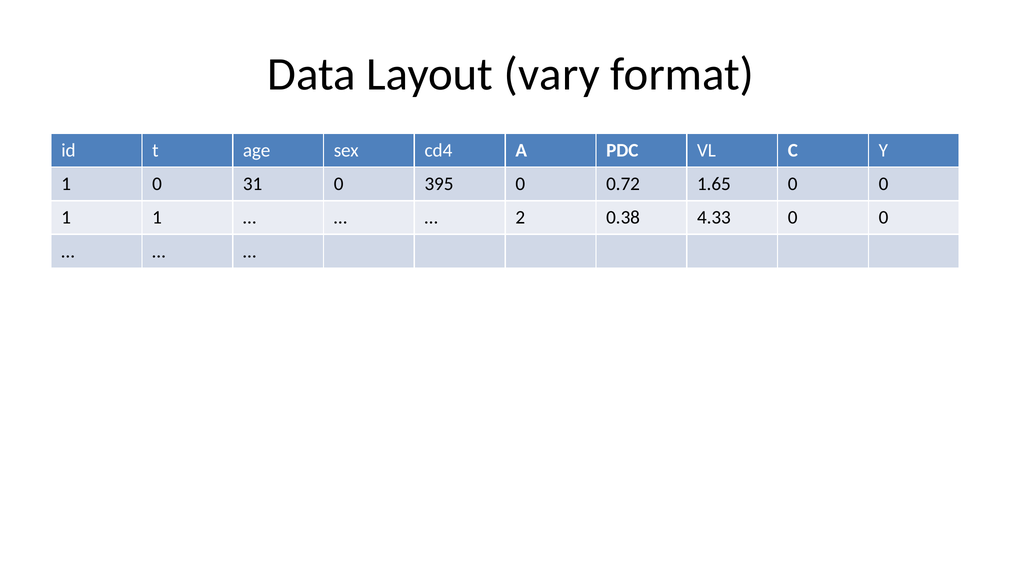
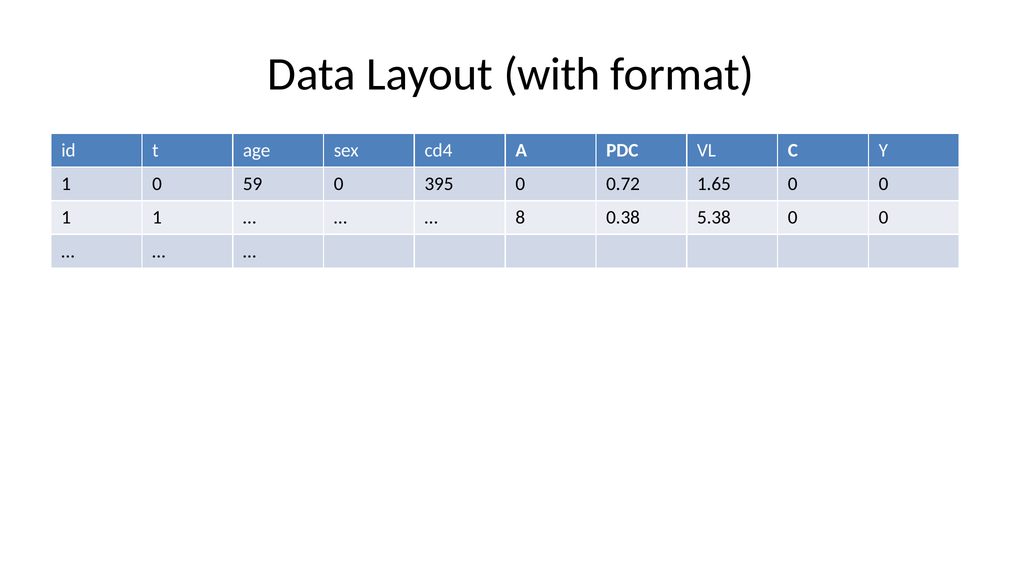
vary: vary -> with (552, 74)
31: 31 -> 59 (253, 184)
2: 2 -> 8 (520, 218)
4.33: 4.33 -> 5.38 (714, 218)
